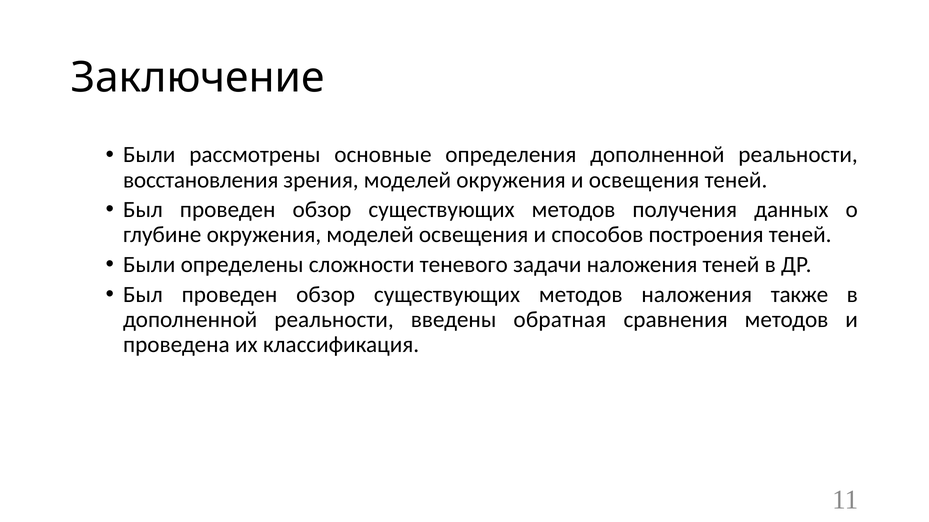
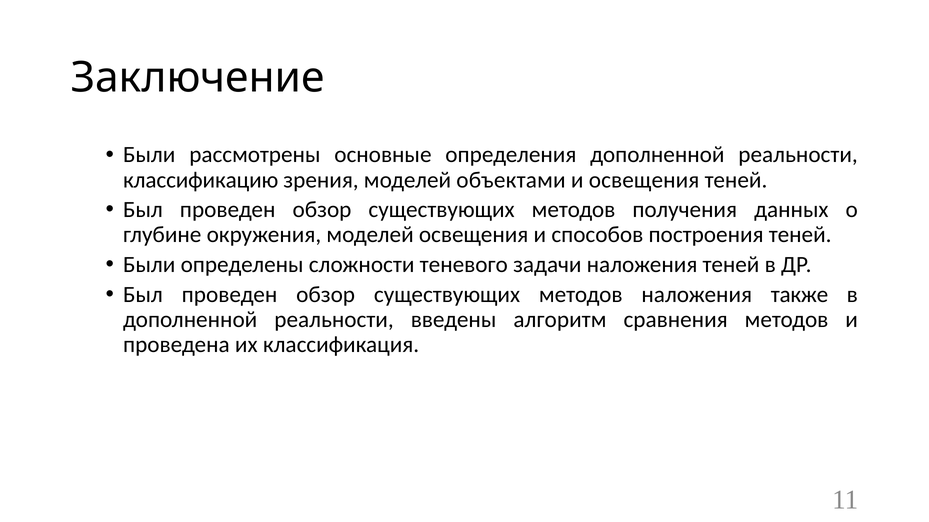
восстановления: восстановления -> классификацию (201, 180)
моделей окружения: окружения -> объектами (511, 180)
обратная: обратная -> алгоритм (560, 320)
